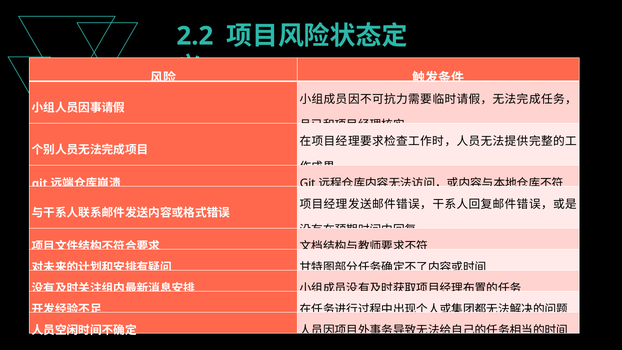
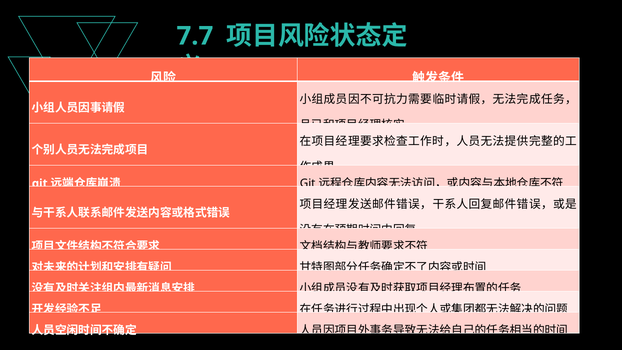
2.2: 2.2 -> 7.7 (195, 36)
